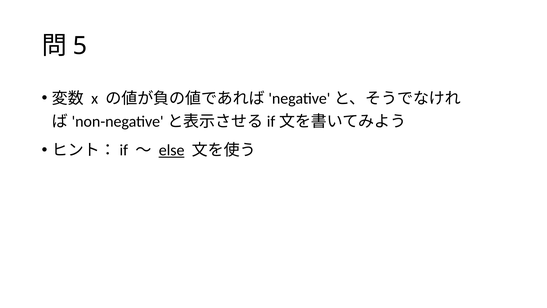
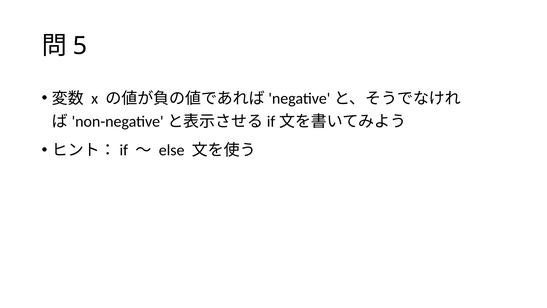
else underline: present -> none (172, 150)
